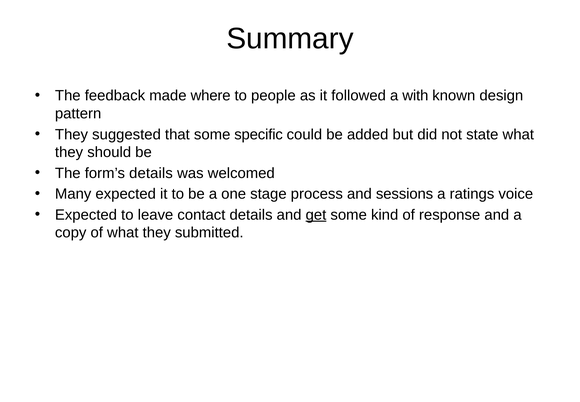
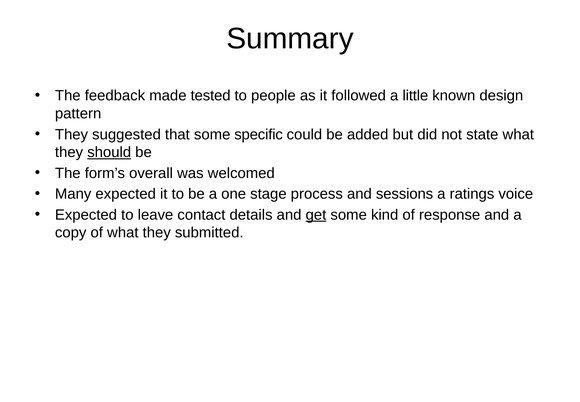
where: where -> tested (211, 96)
with: with -> little (415, 96)
should underline: none -> present (109, 152)
form’s details: details -> overall (151, 173)
